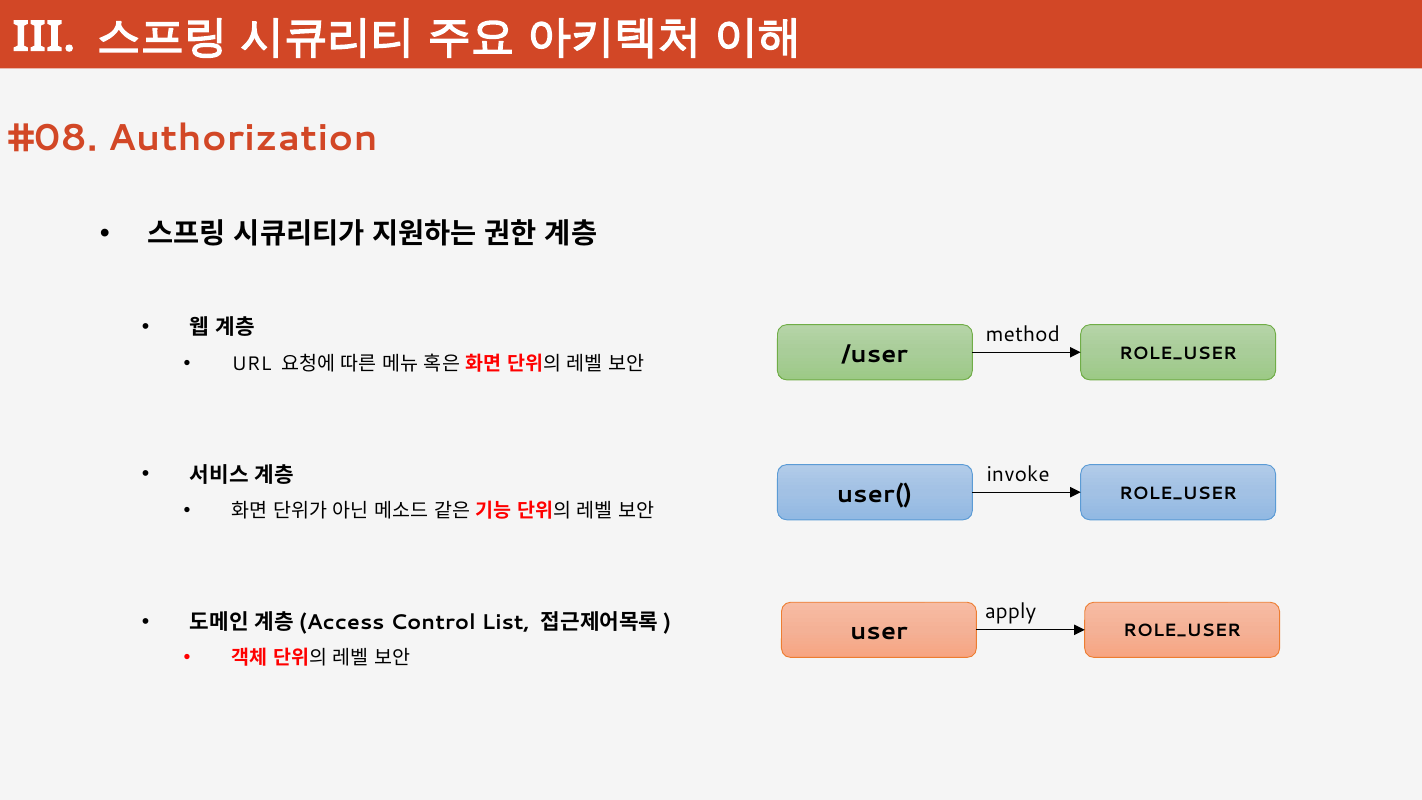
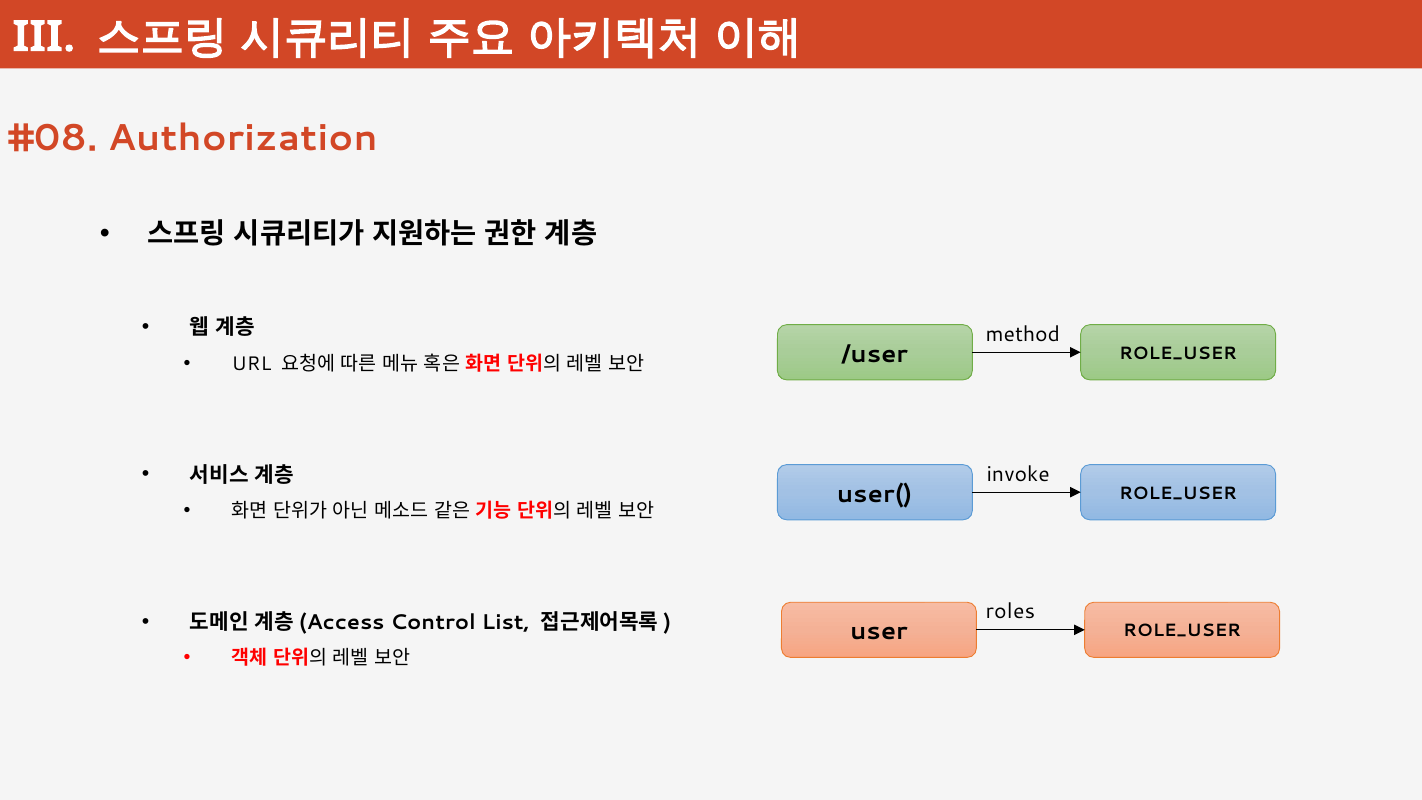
apply: apply -> roles (1010, 612)
